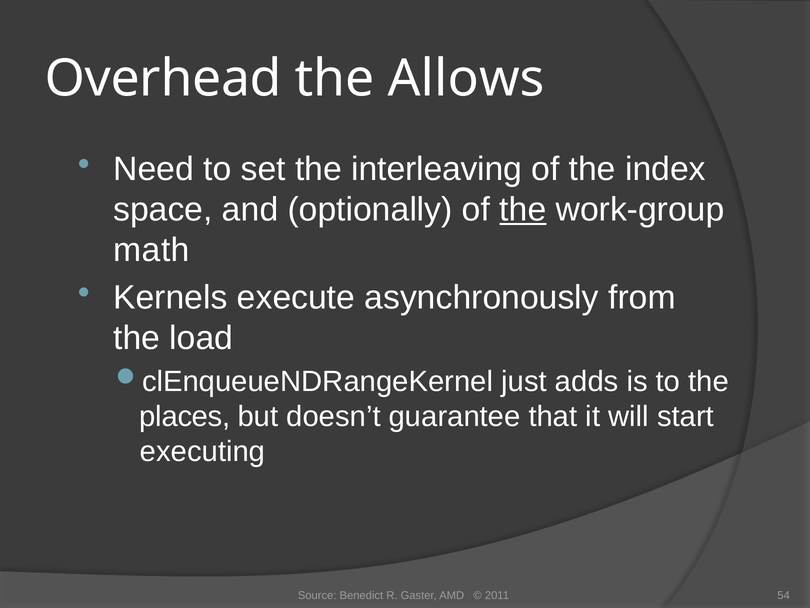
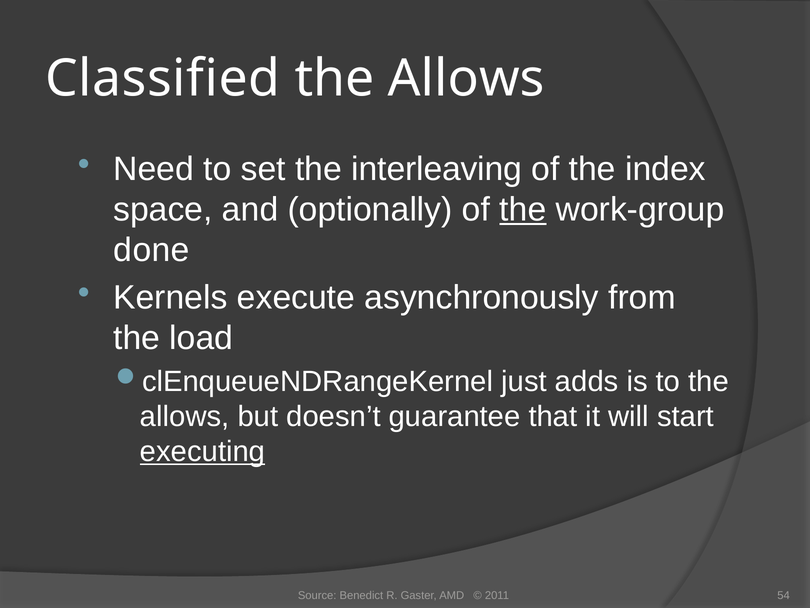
Overhead: Overhead -> Classified (163, 79)
math: math -> done (151, 250)
places: places -> allows (185, 416)
executing underline: none -> present (203, 451)
